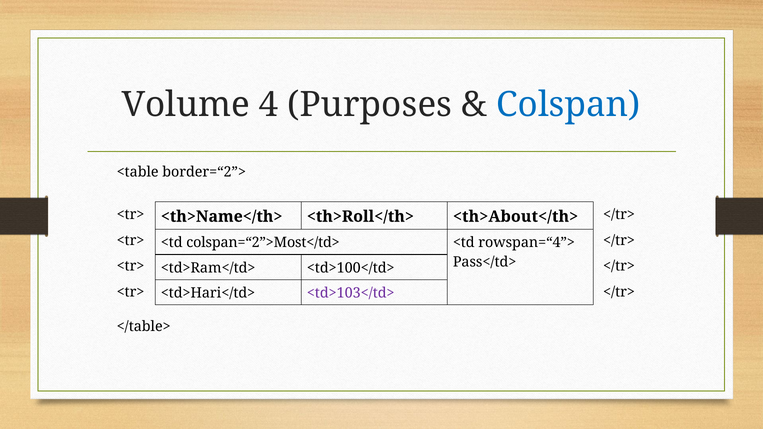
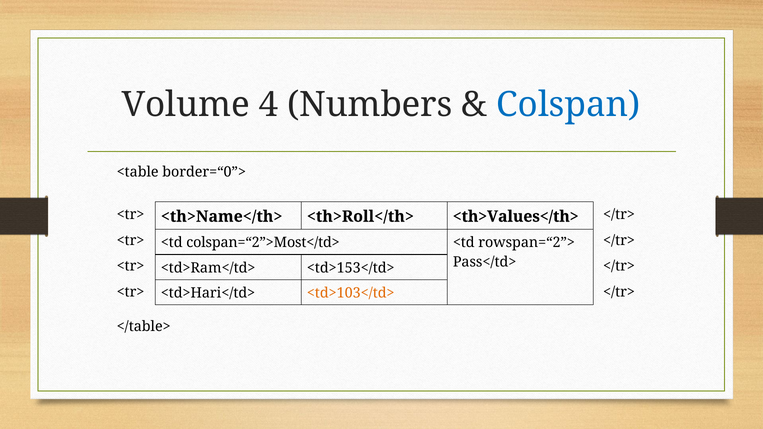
Purposes: Purposes -> Numbers (370, 105)
border=“2”>: border=“2”> -> border=“0”> (204, 172)
<th>About</th>: <th>About</th> -> <th>Values</th> (516, 217)
rowspan=“4”>: rowspan=“4”> -> rowspan=“2”> (527, 243)
<td>100</td>: <td>100</td> -> <td>153</td> (351, 268)
<td>103</td> colour: purple -> orange (351, 293)
